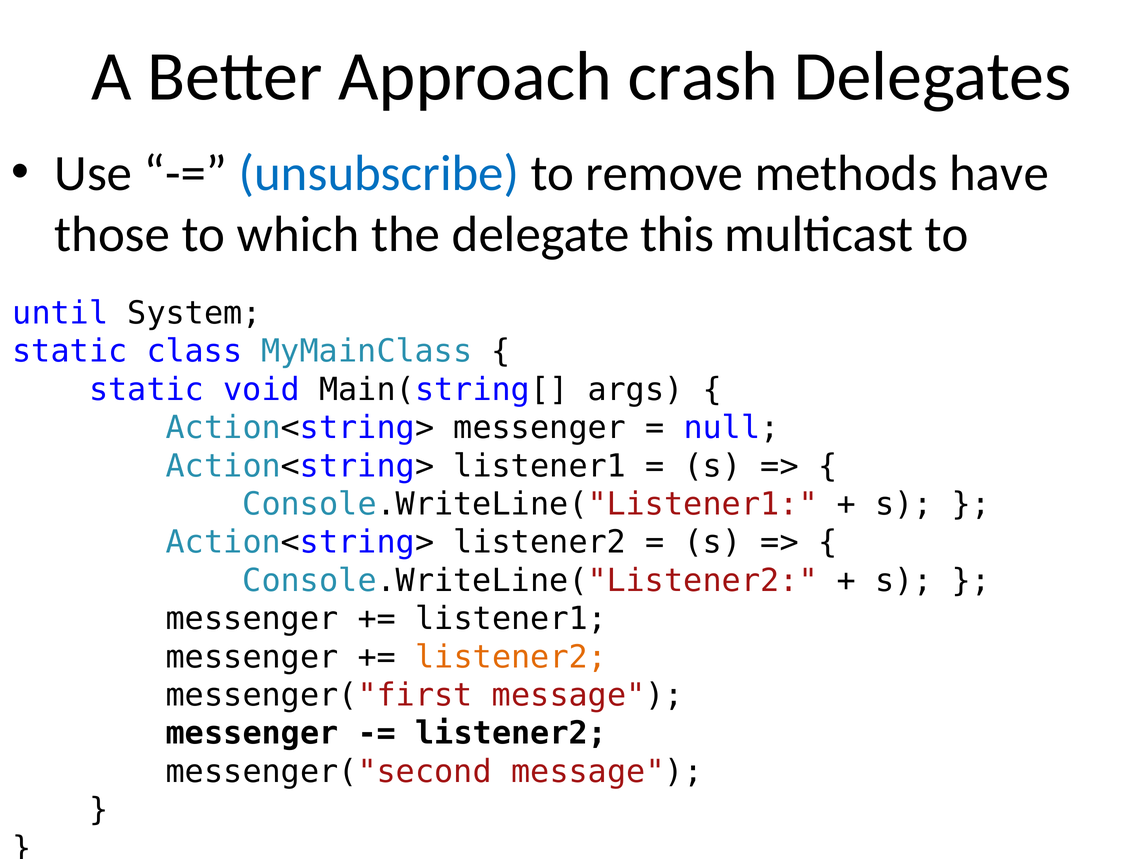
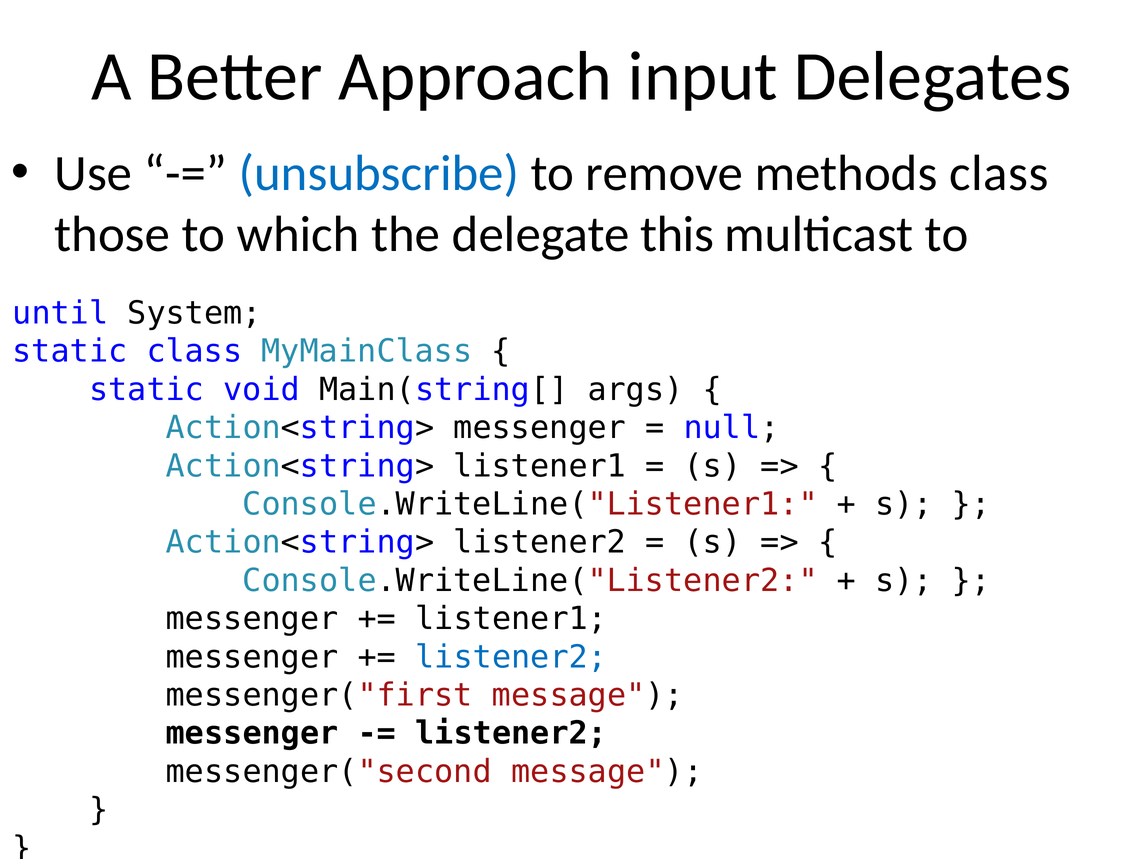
crash: crash -> input (703, 76)
methods have: have -> class (999, 173)
listener2 colour: orange -> blue (511, 657)
